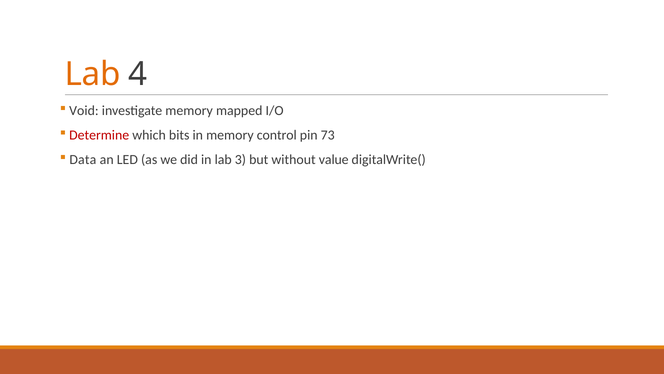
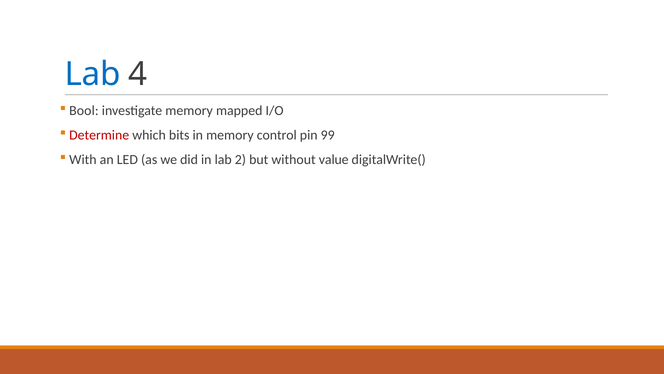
Lab colour: orange -> blue (93, 74)
Void: Void -> Bool (84, 110)
73: 73 -> 99 (328, 135)
Data: Data -> With (83, 160)
3: 3 -> 2 (240, 160)
